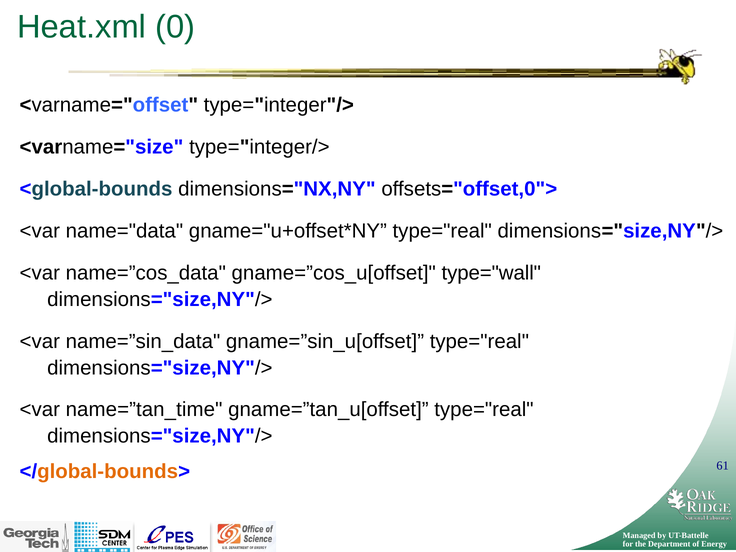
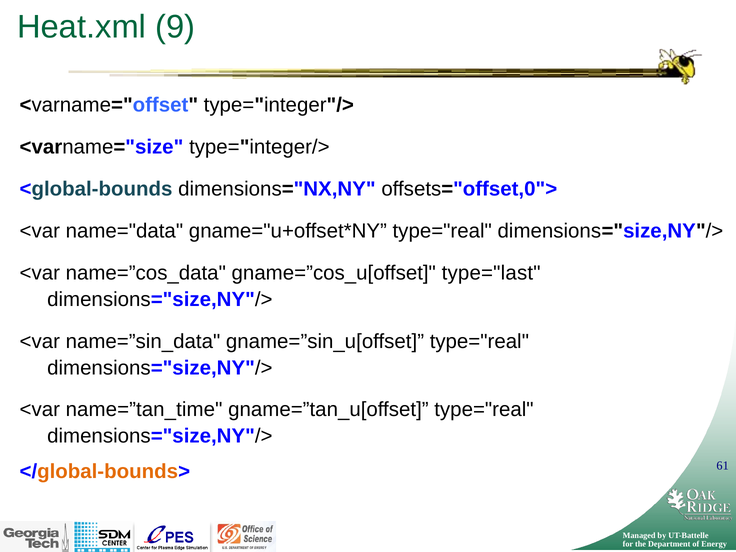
0: 0 -> 9 (175, 27)
type="wall: type="wall -> type="last (491, 273)
